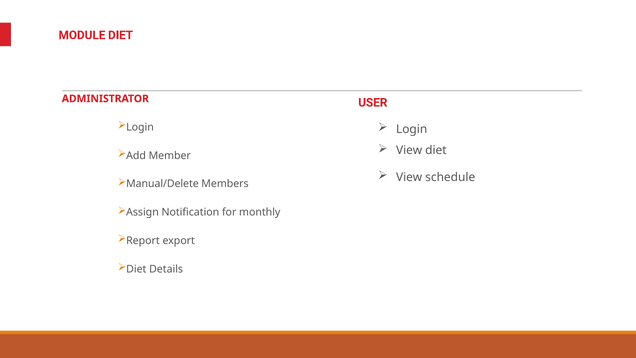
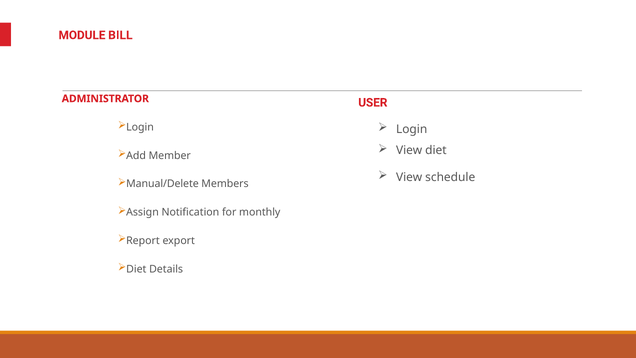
MODULE DIET: DIET -> BILL (120, 35)
